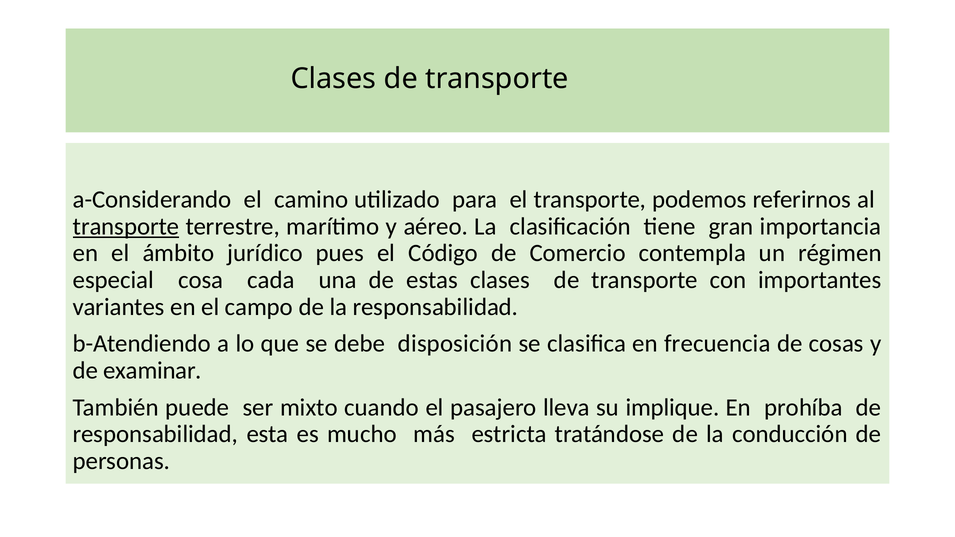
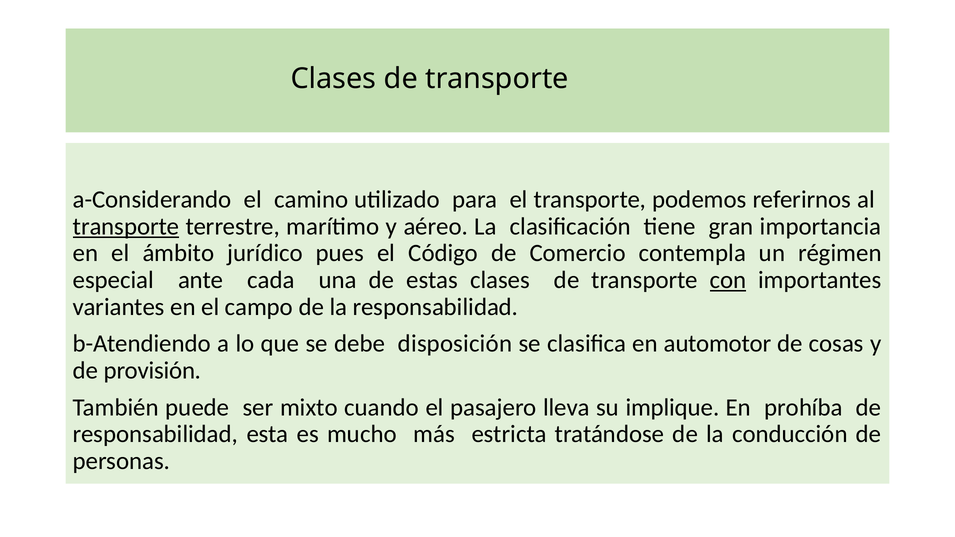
cosa: cosa -> ante (201, 280)
con underline: none -> present (728, 280)
frecuencia: frecuencia -> automotor (718, 344)
examinar: examinar -> provisión (152, 371)
